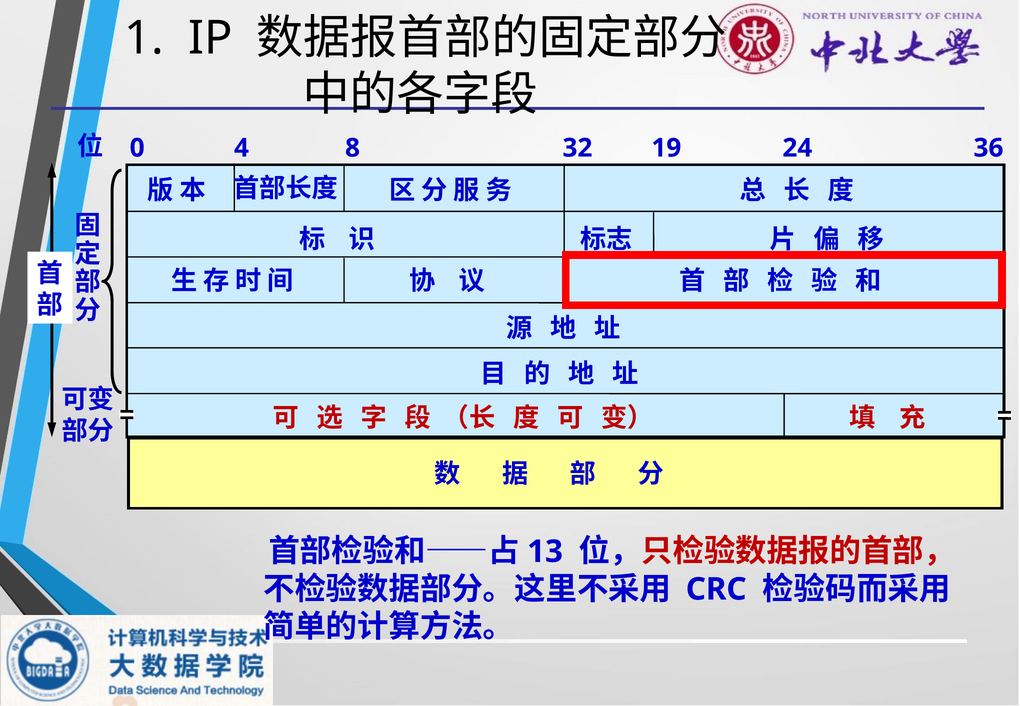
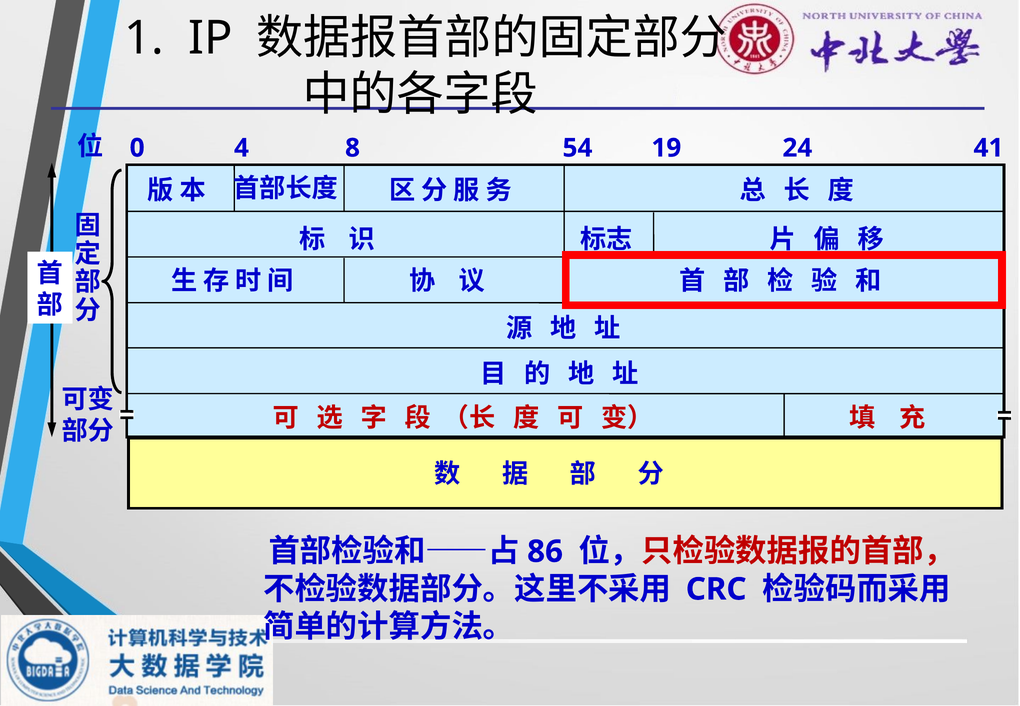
32: 32 -> 54 (577, 148)
36: 36 -> 41 (988, 148)
13: 13 -> 86 (545, 552)
